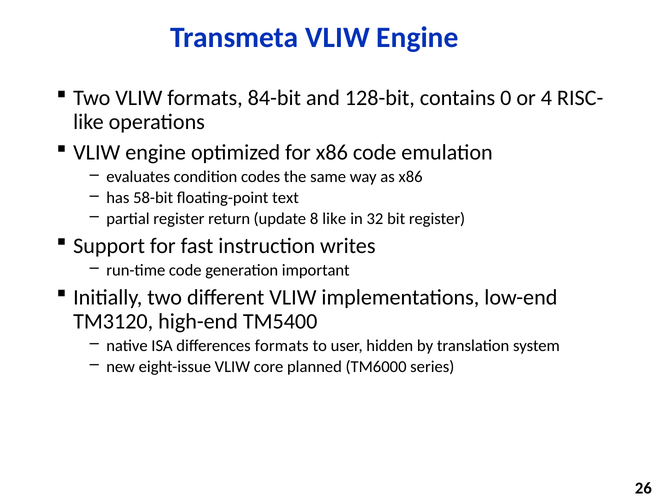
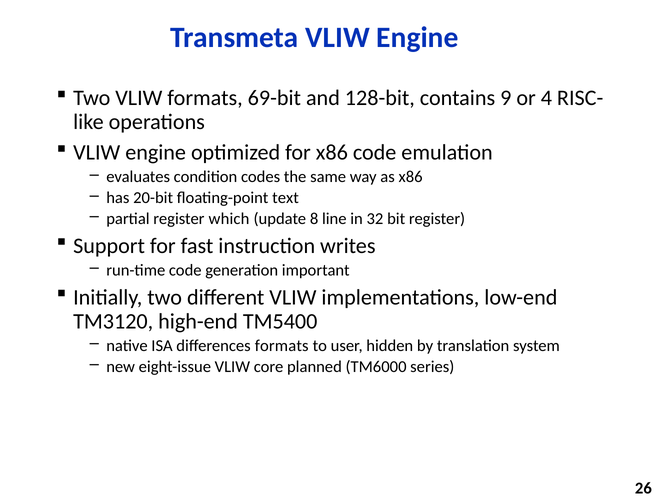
84-bit: 84-bit -> 69-bit (274, 98)
0: 0 -> 9 (506, 98)
58-bit: 58-bit -> 20-bit (153, 198)
return: return -> which (229, 219)
8 like: like -> line (334, 219)
